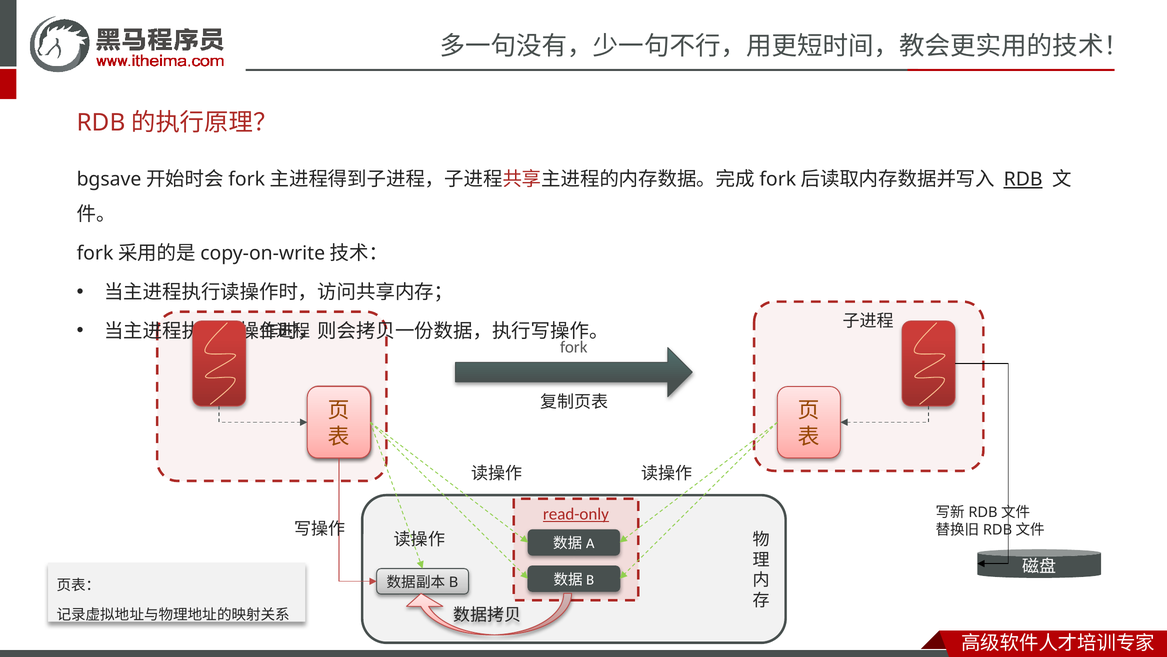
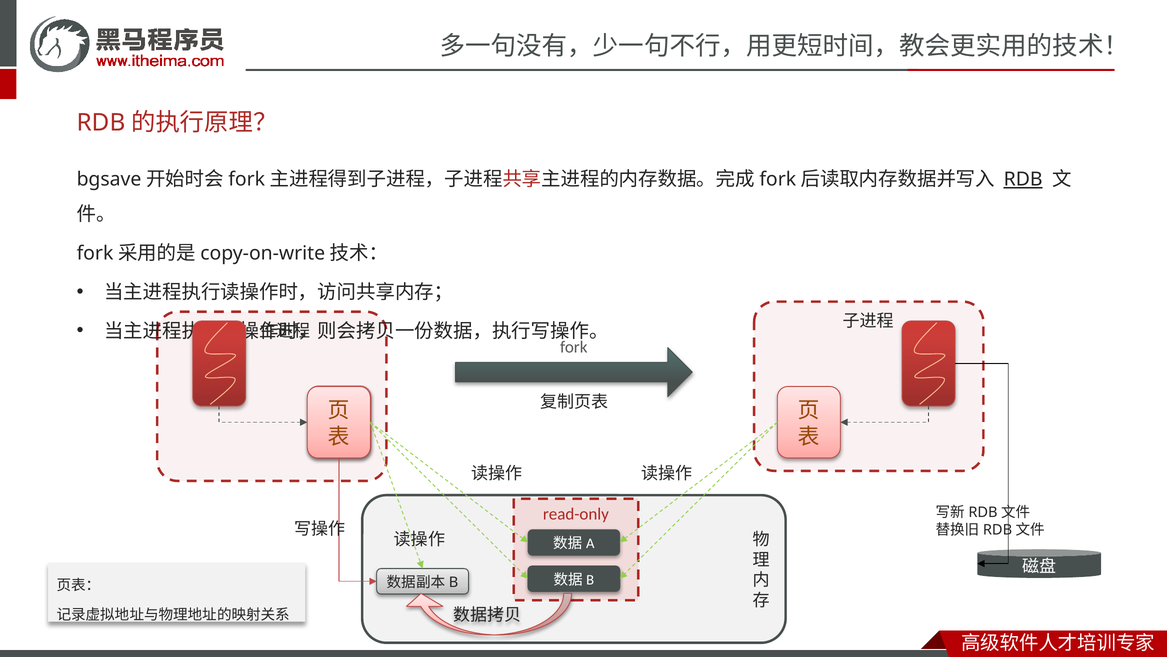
read-only underline: present -> none (576, 514)
